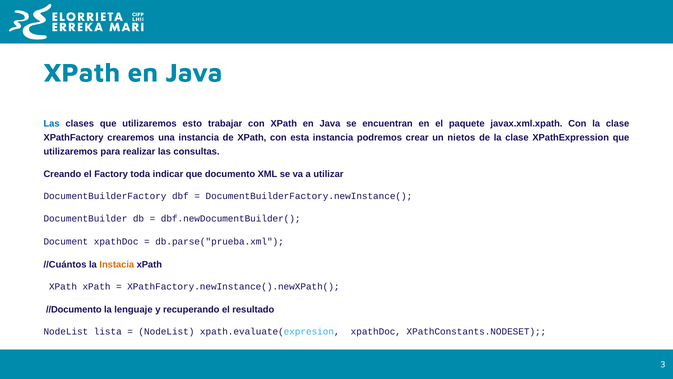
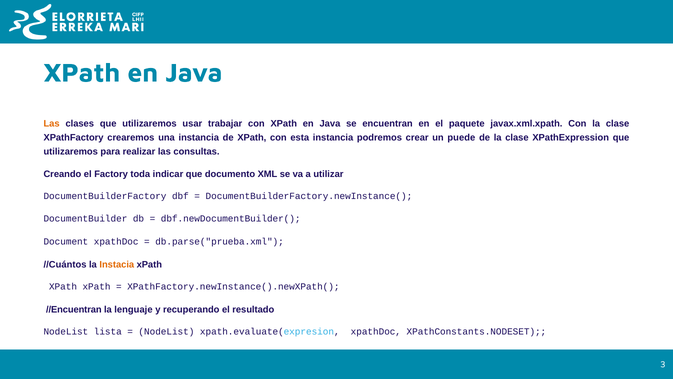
Las colour: blue -> orange (52, 123)
esto: esto -> usar (192, 123)
nietos: nietos -> puede (461, 138)
//Documento: //Documento -> //Encuentran (74, 310)
